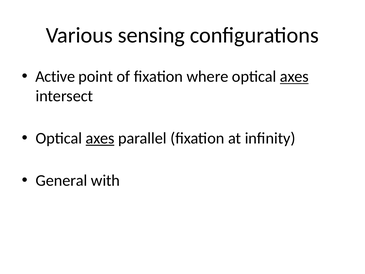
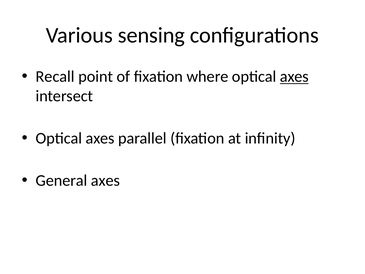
Active: Active -> Recall (55, 77)
axes underline: present -> none (100, 138)
General with: with -> axes (105, 180)
